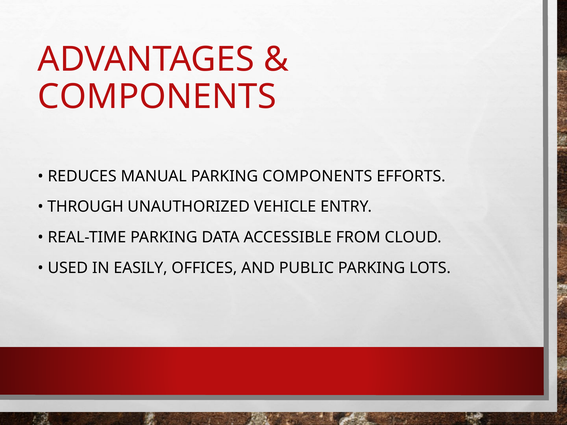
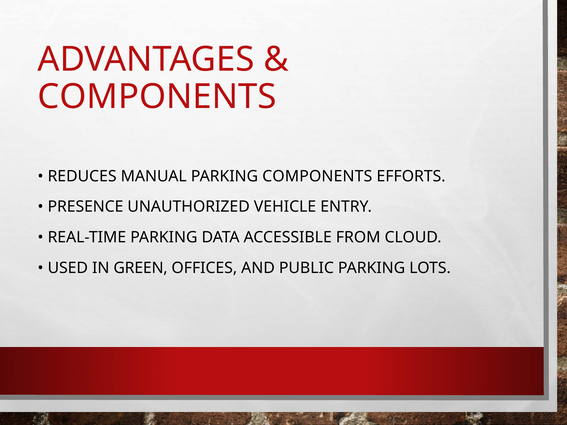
THROUGH: THROUGH -> PRESENCE (85, 207)
EASILY: EASILY -> GREEN (141, 268)
